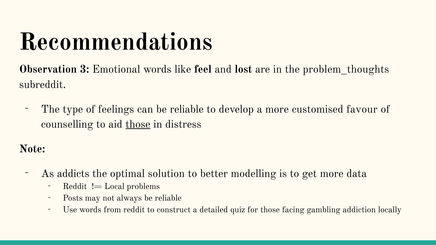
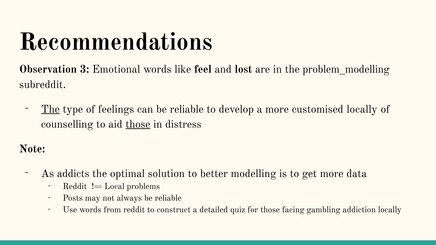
problem_thoughts: problem_thoughts -> problem_modelling (346, 69)
The underline: none -> present (50, 109)
customised favour: favour -> locally (362, 109)
